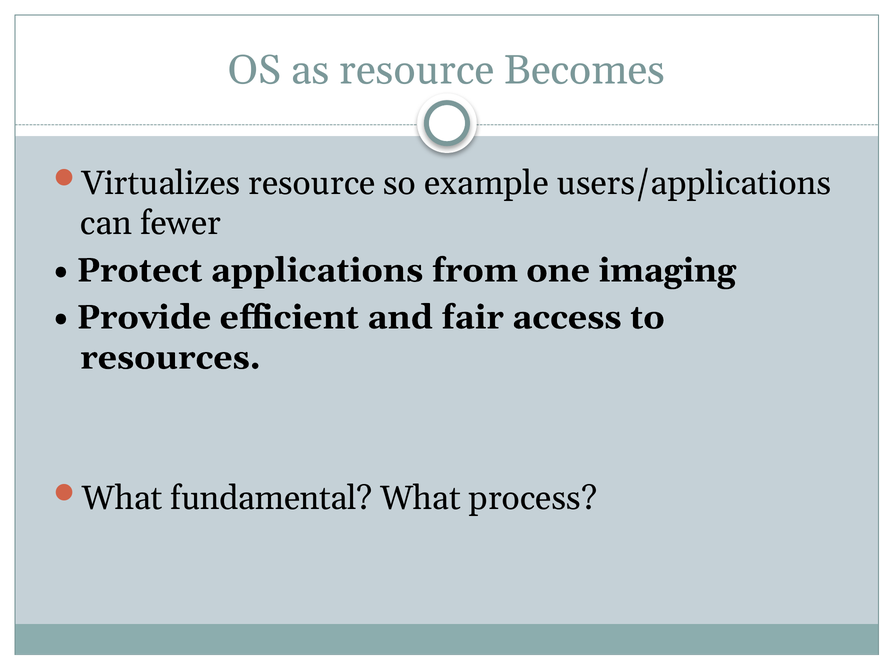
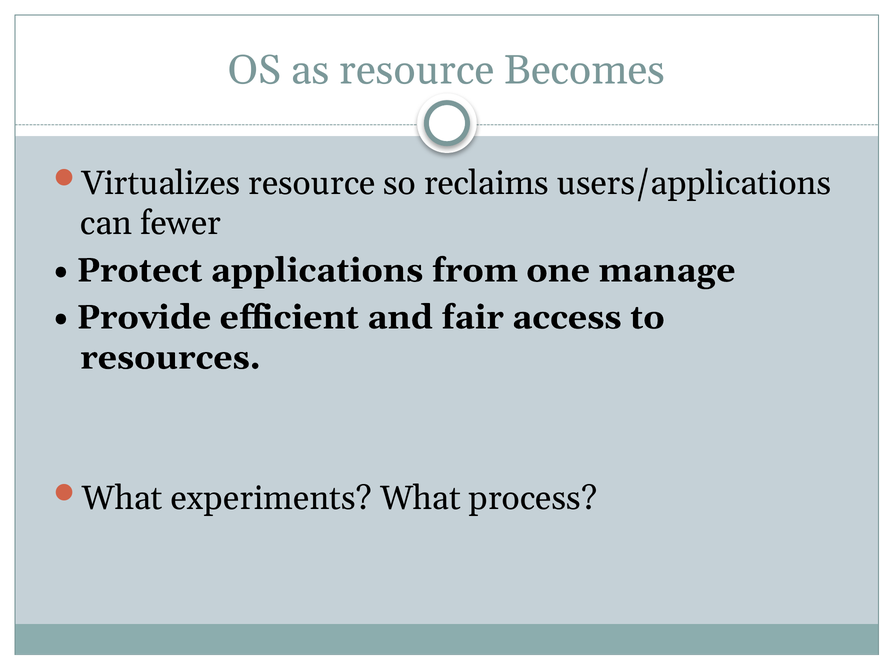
example: example -> reclaims (487, 183)
imaging: imaging -> manage (667, 271)
fundamental: fundamental -> experiments (271, 499)
